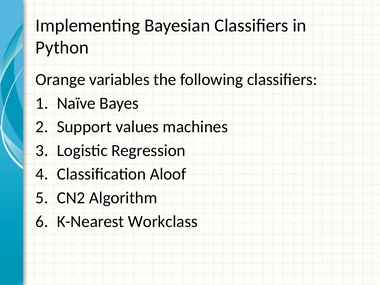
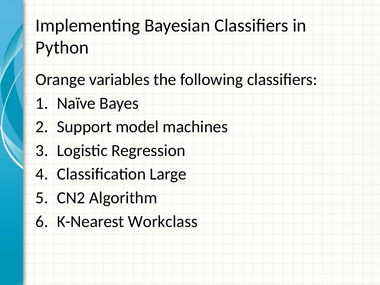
values: values -> model (137, 127)
Aloof: Aloof -> Large (168, 174)
